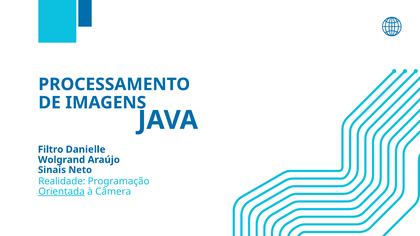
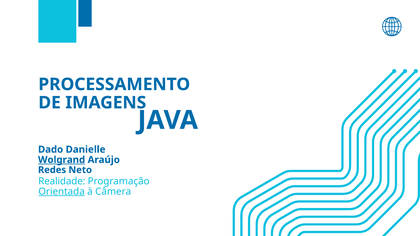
Filtro: Filtro -> Dado (51, 150)
Wolgrand underline: none -> present (62, 160)
Sinais: Sinais -> Redes (52, 170)
